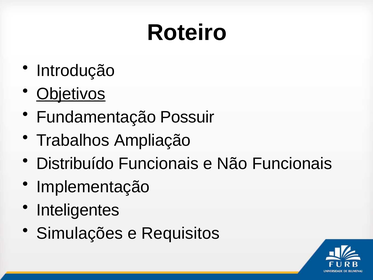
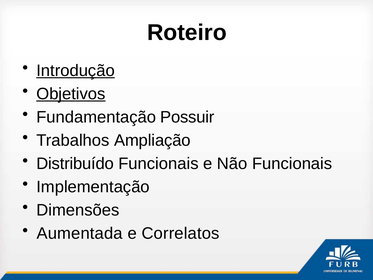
Introdução underline: none -> present (76, 71)
Inteligentes: Inteligentes -> Dimensões (78, 210)
Simulações: Simulações -> Aumentada (80, 233)
Requisitos: Requisitos -> Correlatos (181, 233)
